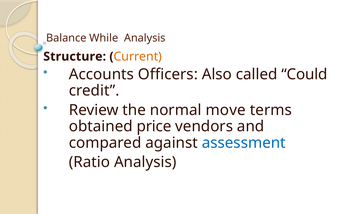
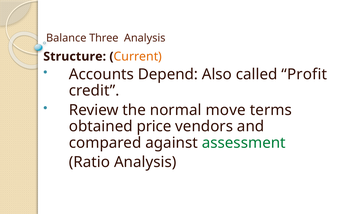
While: While -> Three (104, 38)
Officers: Officers -> Depend (168, 74)
Could: Could -> Profit (304, 74)
assessment colour: blue -> green (244, 143)
